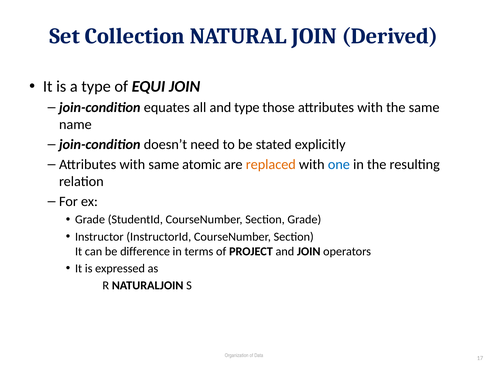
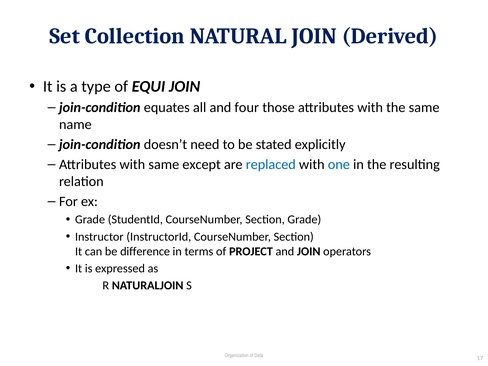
and type: type -> four (247, 108)
atomic: atomic -> except (202, 164)
replaced colour: orange -> blue (271, 164)
